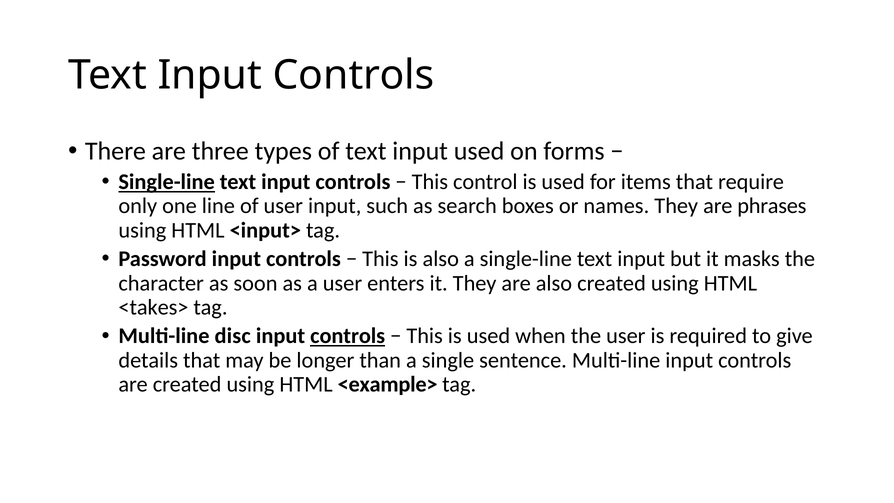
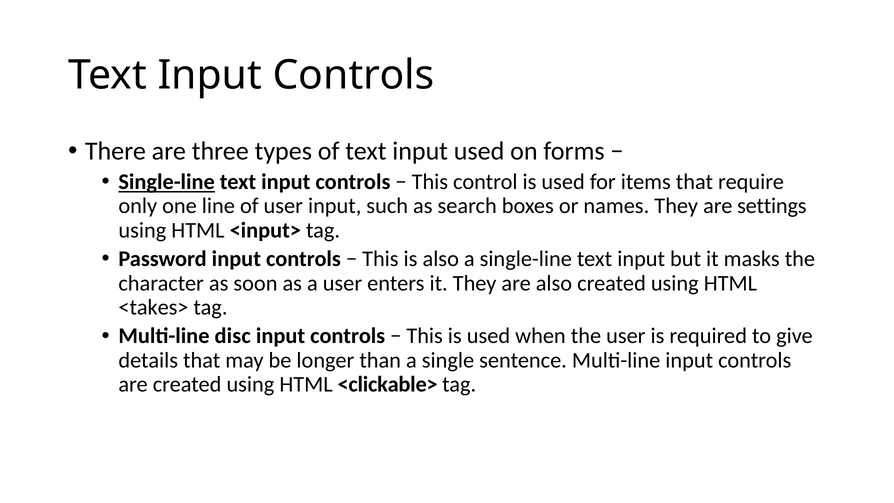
phrases: phrases -> settings (772, 206)
controls underline: present -> none (348, 336)
<example>: <example> -> <clickable> (388, 384)
